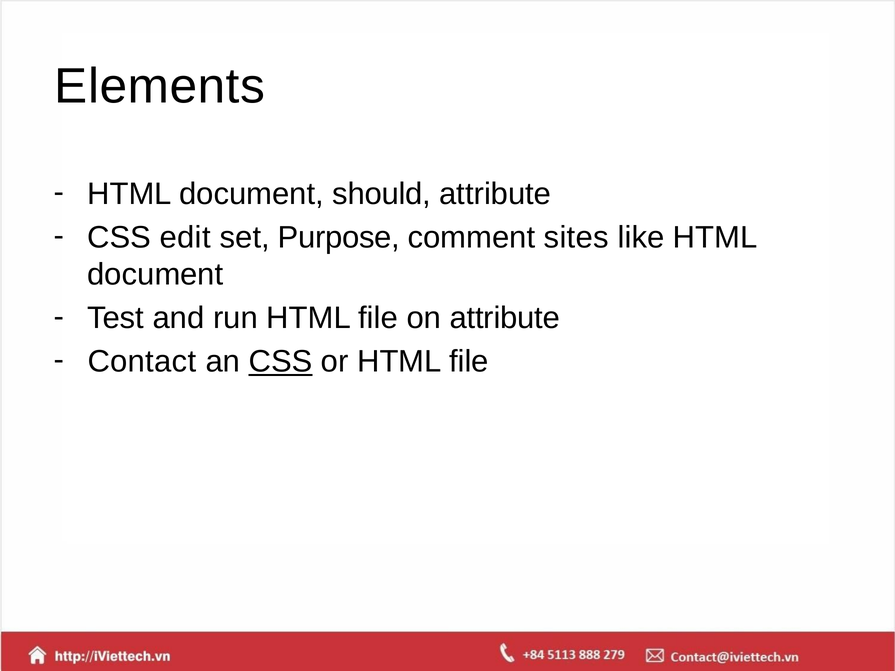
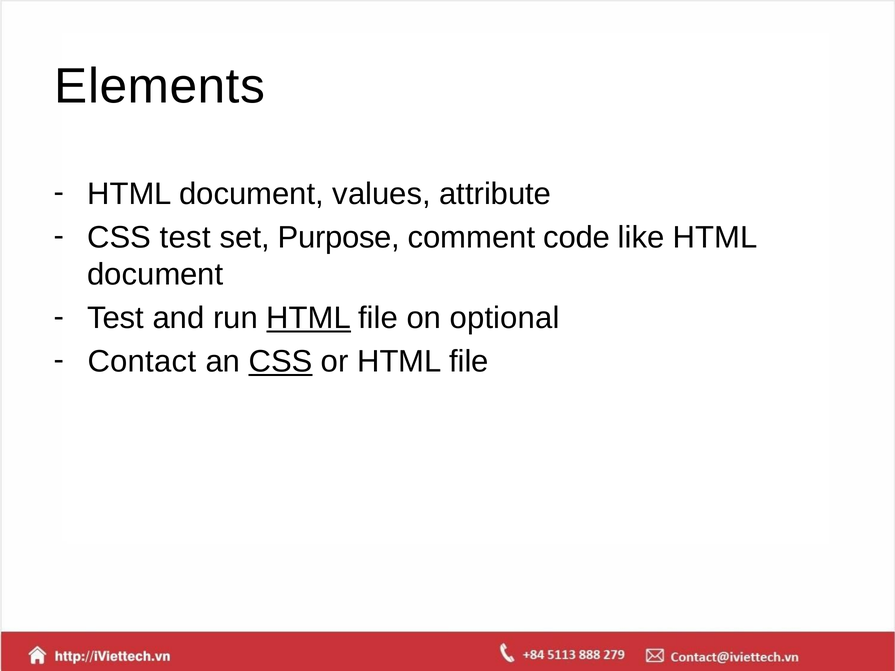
should: should -> values (382, 194)
CSS edit: edit -> test (185, 237)
sites: sites -> code (577, 237)
HTML underline: none -> present (309, 318)
on attribute: attribute -> optional (505, 318)
